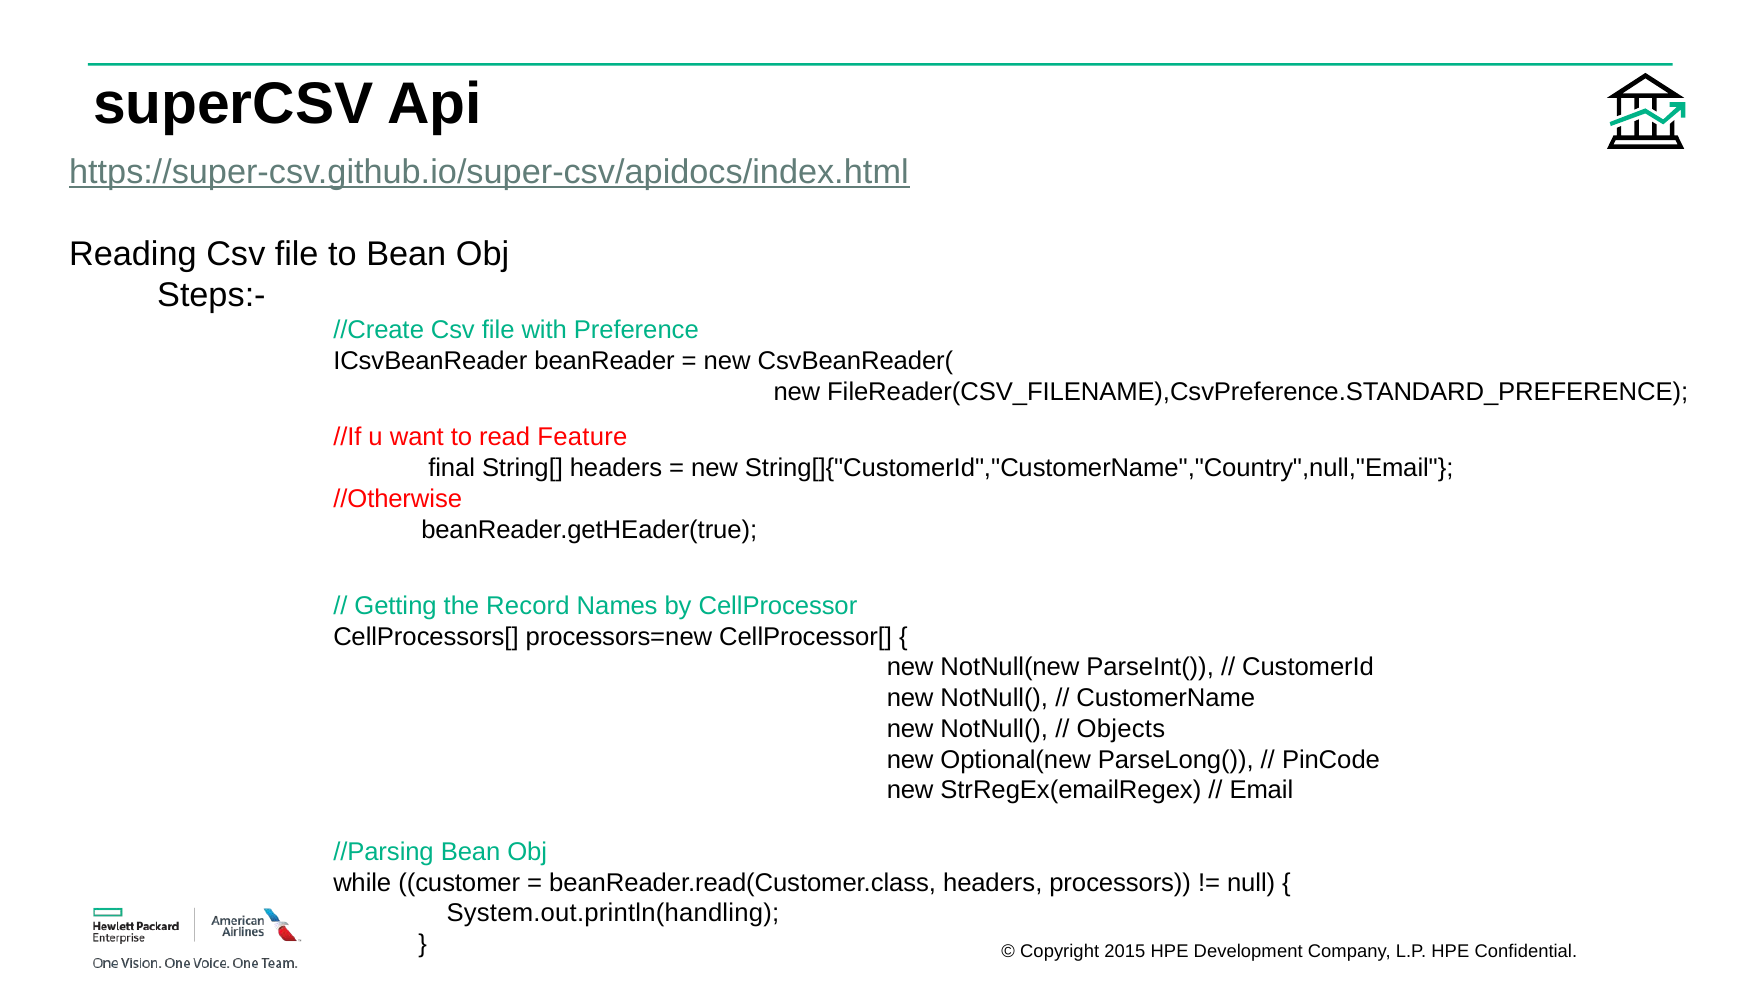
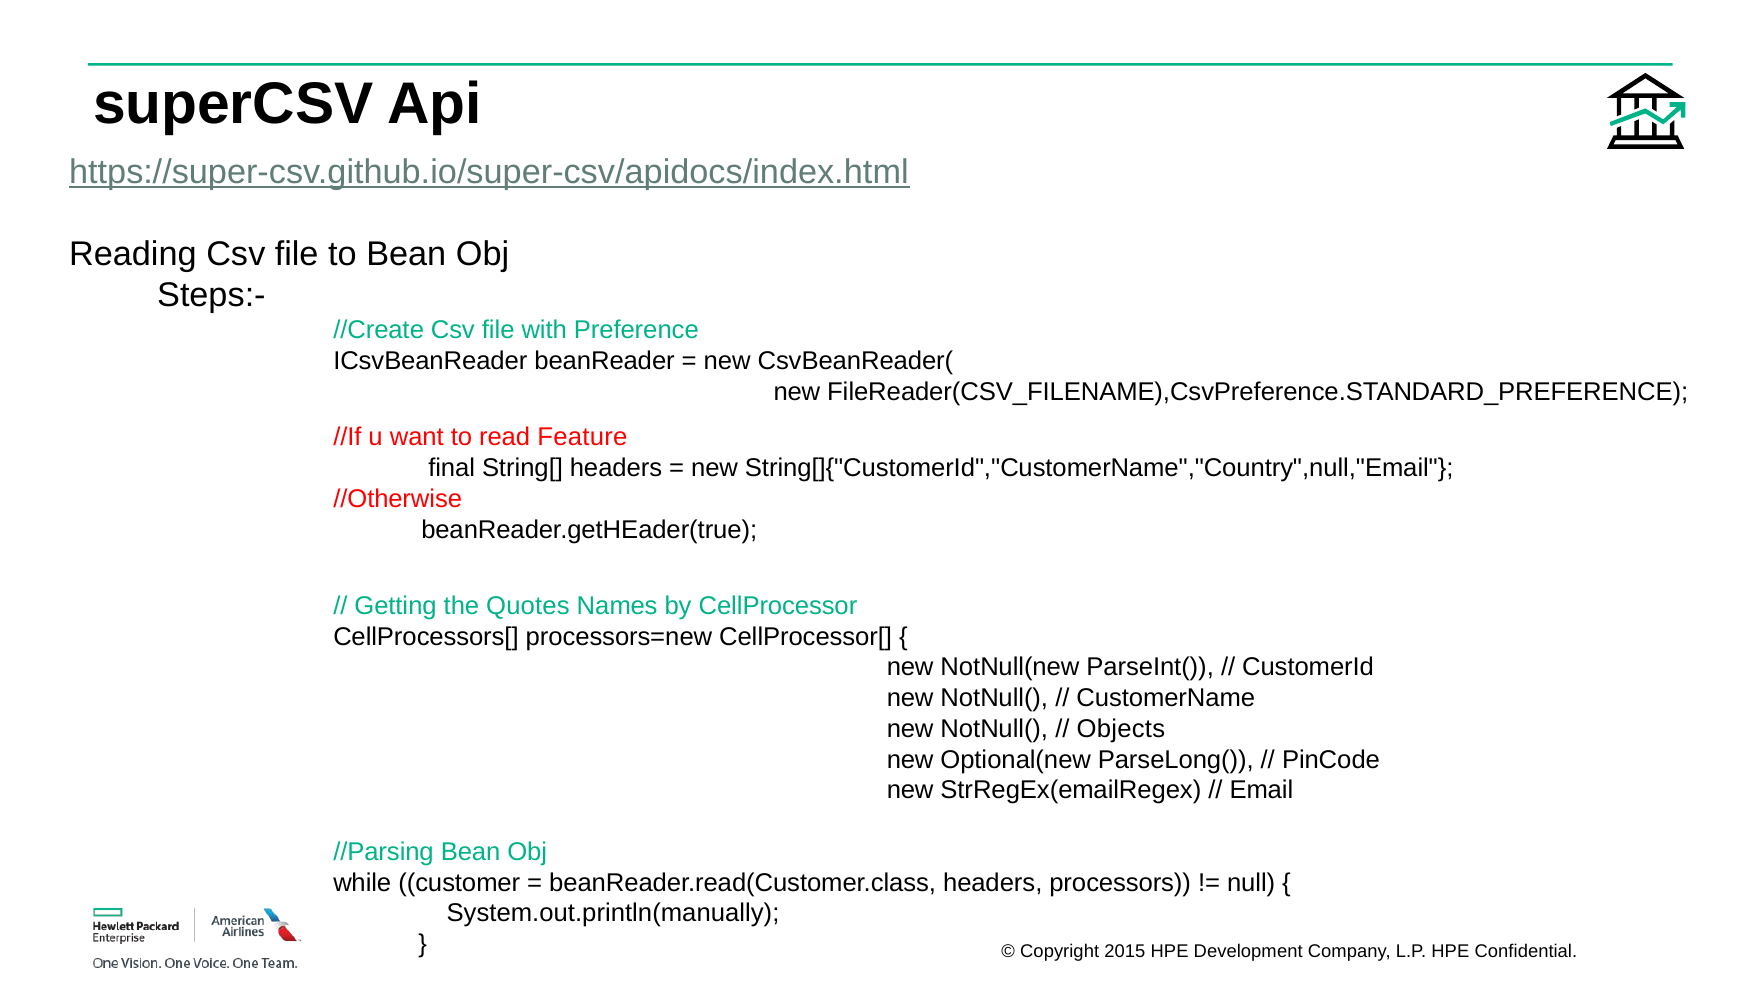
Record: Record -> Quotes (528, 606)
System.out.println(handling: System.out.println(handling -> System.out.println(manually (613, 914)
